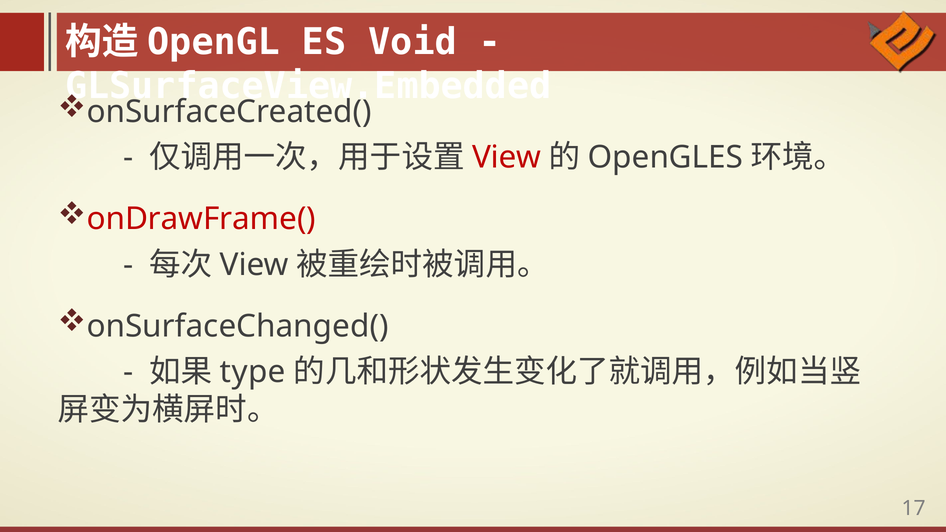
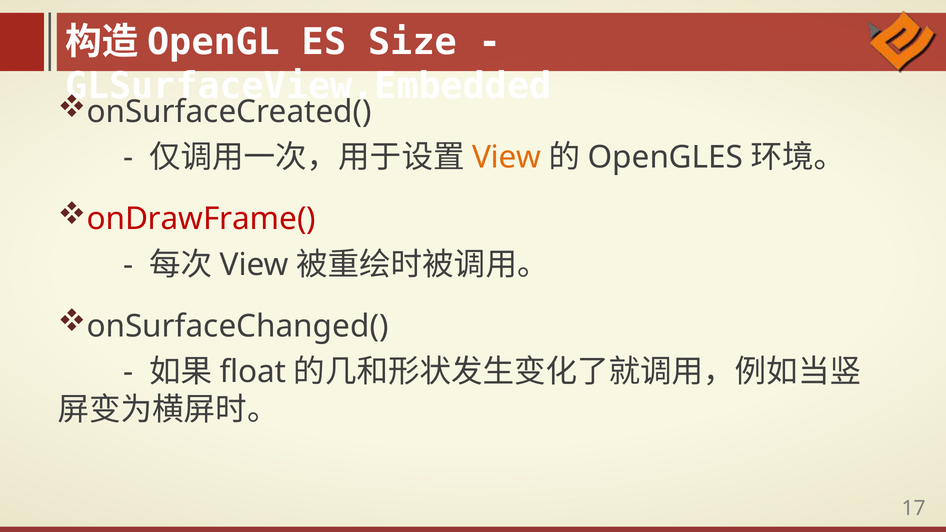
Void: Void -> Size (413, 42)
View colour: red -> orange (507, 158)
type: type -> float (253, 372)
